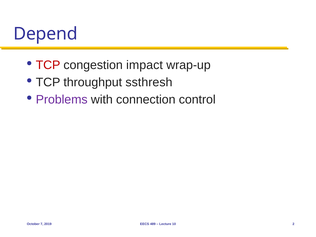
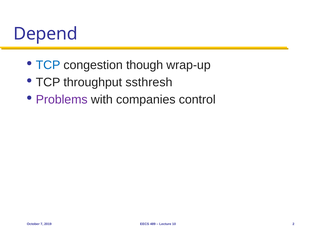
TCP colour: red -> blue (48, 65)
impact: impact -> though (145, 65)
connection: connection -> companies (146, 100)
